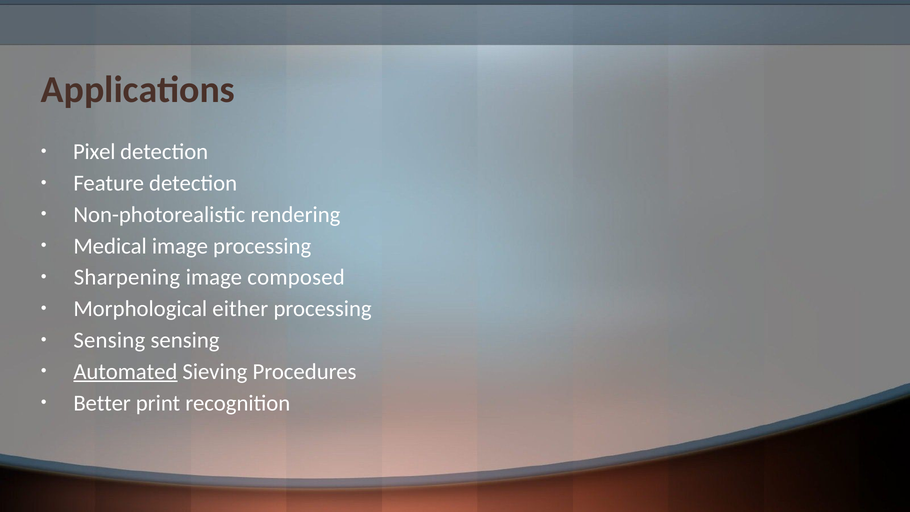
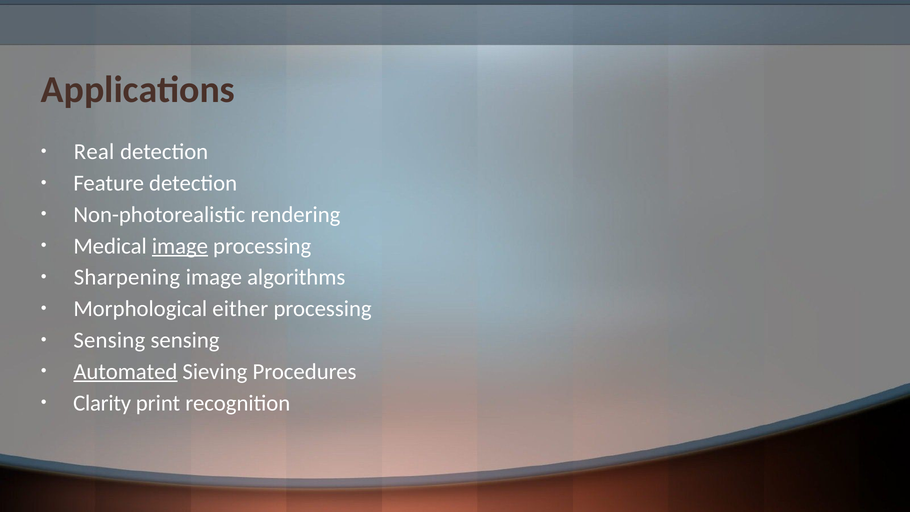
Pixel: Pixel -> Real (94, 152)
image underline: none -> present (180, 246)
composed: composed -> algorithms (296, 277)
Better: Better -> Clarity (102, 403)
